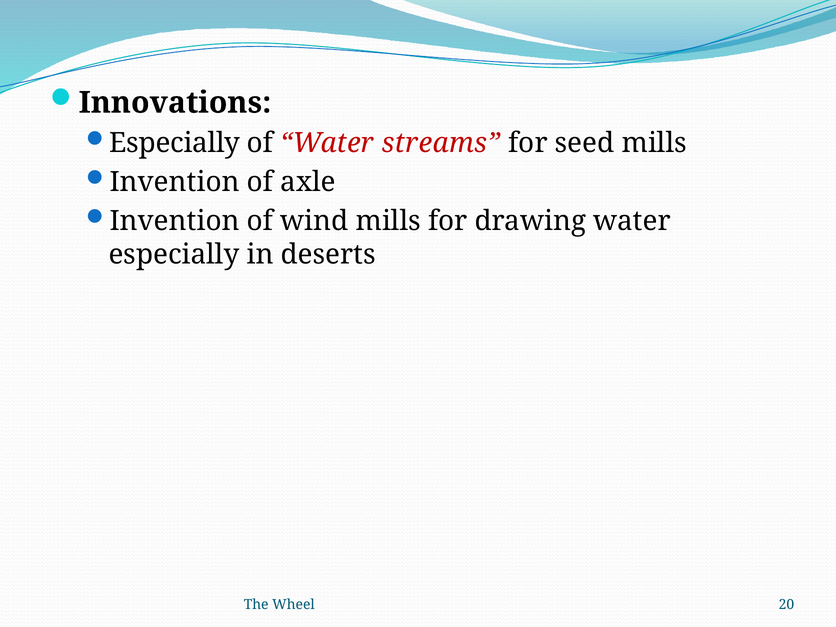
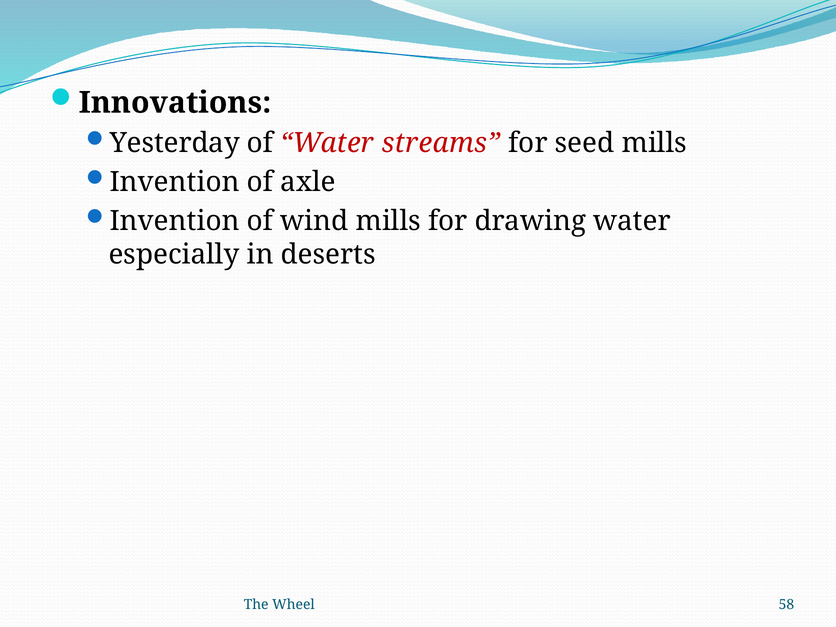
Especially: Especially -> Yesterday (175, 143)
20: 20 -> 58 (786, 605)
